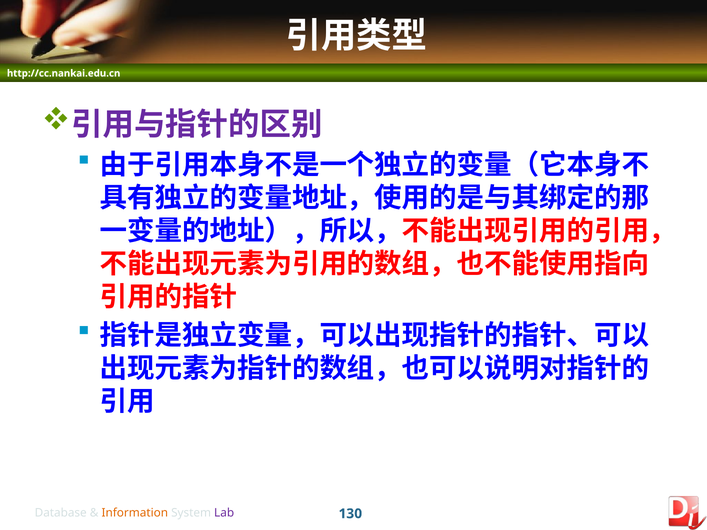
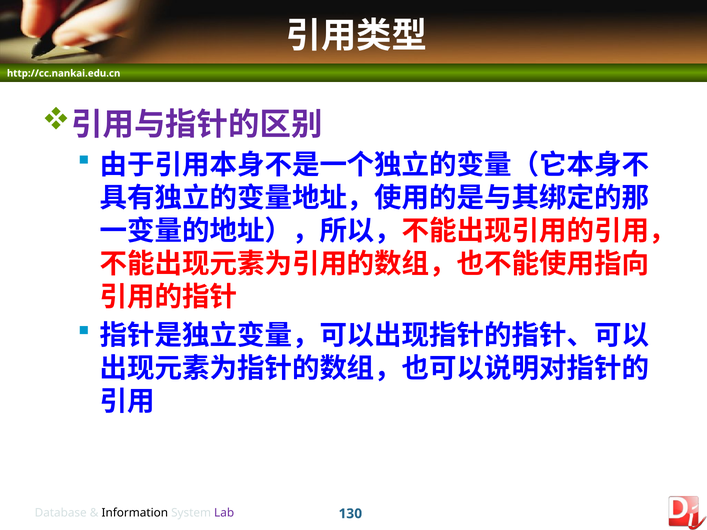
Information colour: orange -> black (135, 513)
